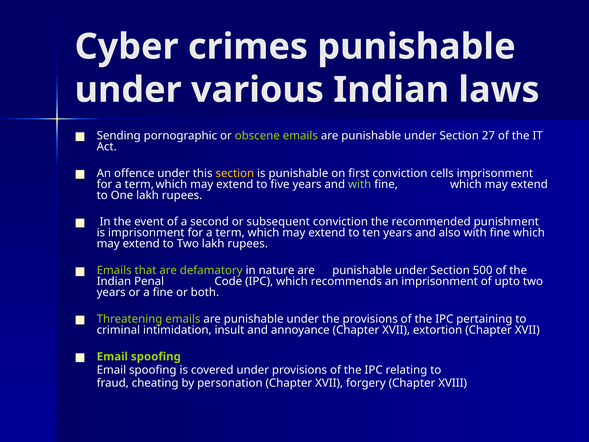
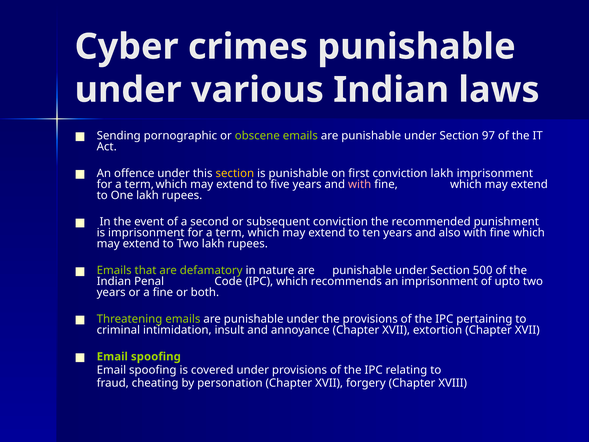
27: 27 -> 97 (488, 136)
conviction cells: cells -> lakh (442, 173)
with colour: light green -> pink (360, 184)
